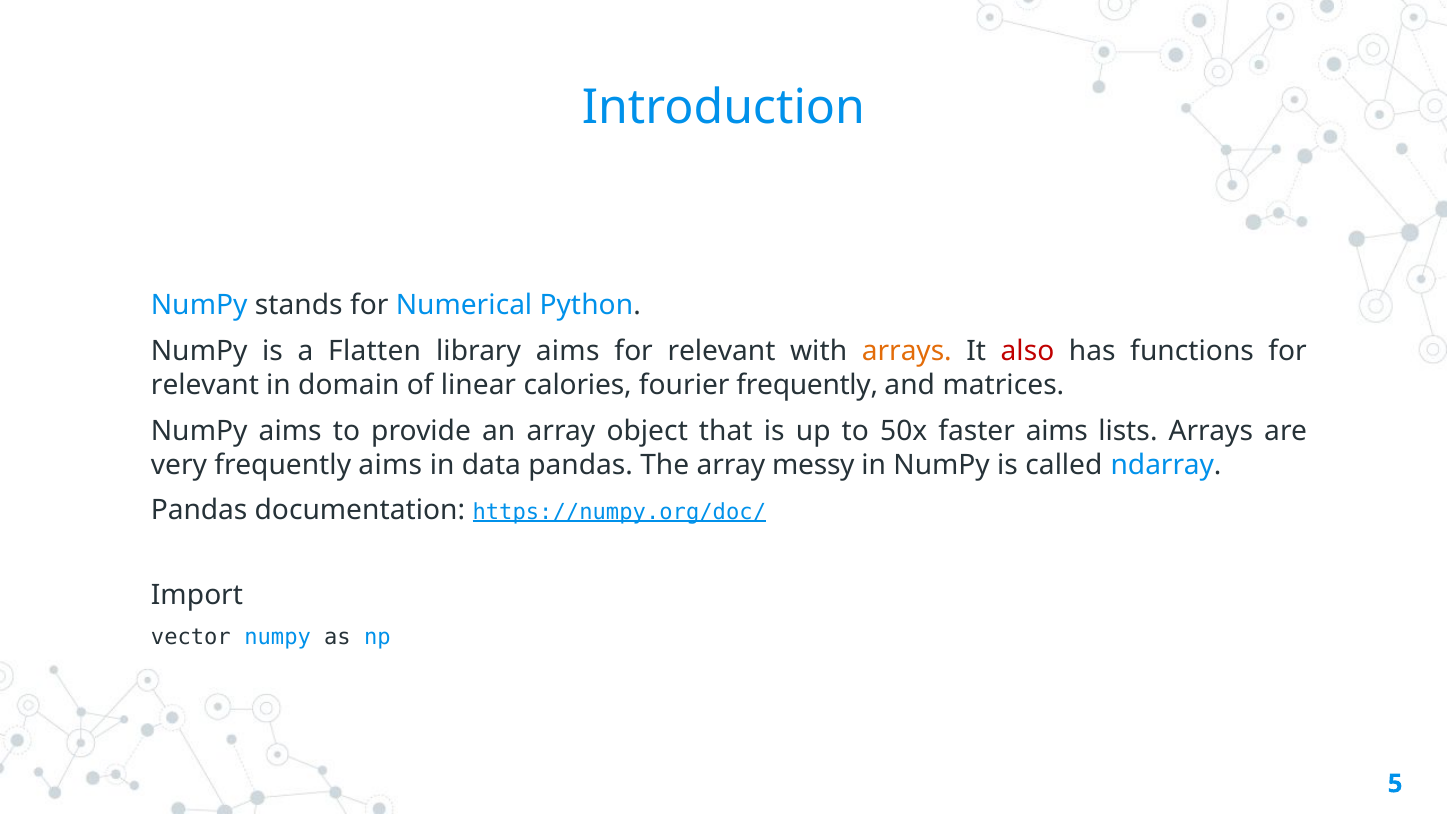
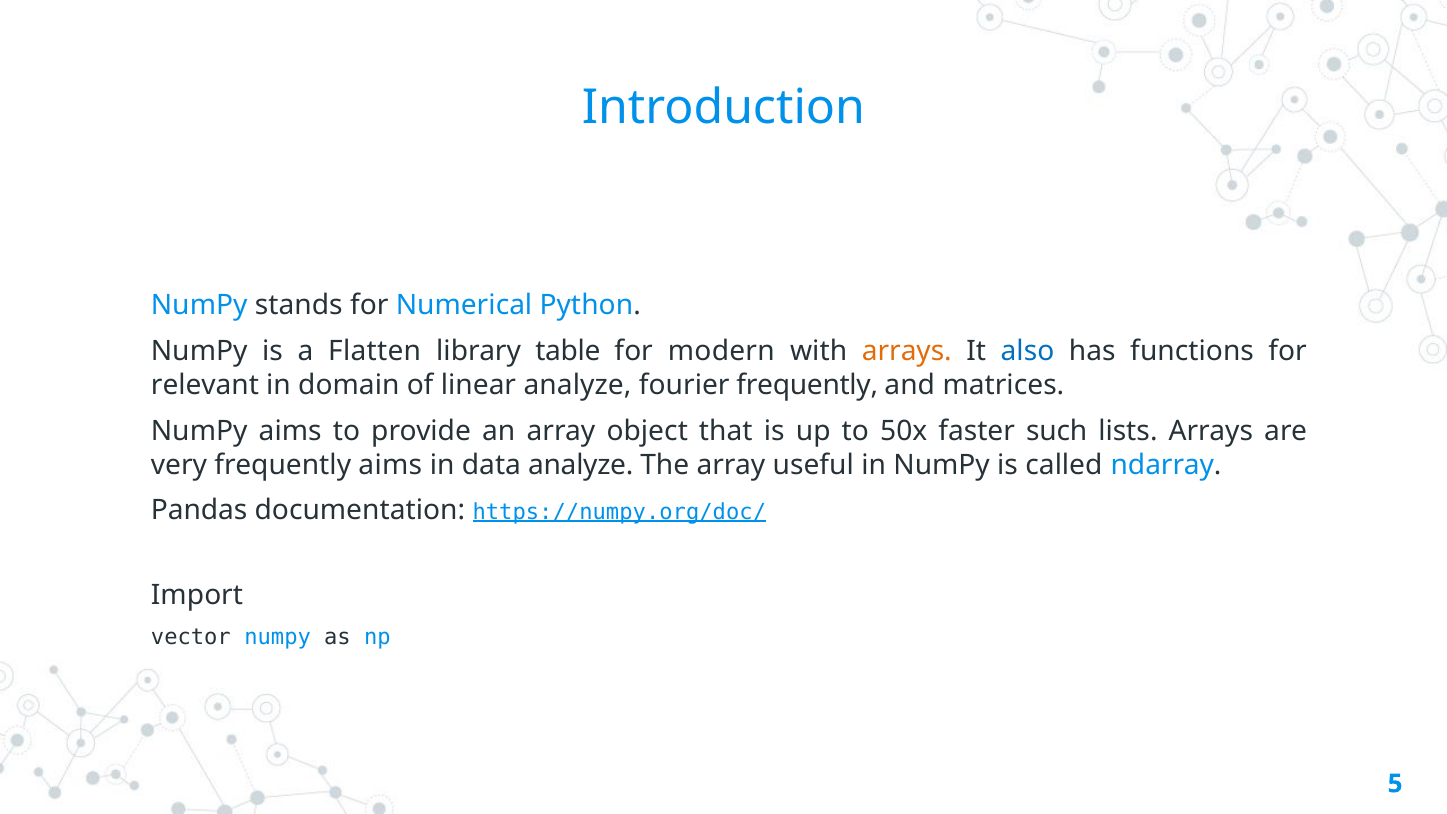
library aims: aims -> table (568, 351)
relevant: relevant -> modern (721, 351)
also colour: red -> blue (1027, 351)
linear calories: calories -> analyze (577, 385)
faster aims: aims -> such (1057, 431)
data pandas: pandas -> analyze (581, 465)
messy: messy -> useful (813, 465)
